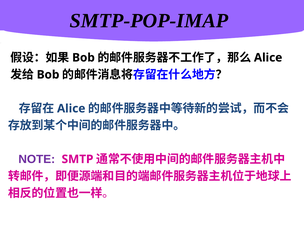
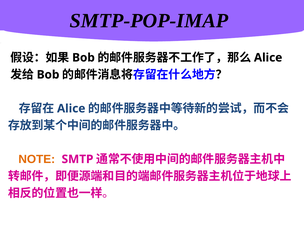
NOTE colour: purple -> orange (37, 159)
